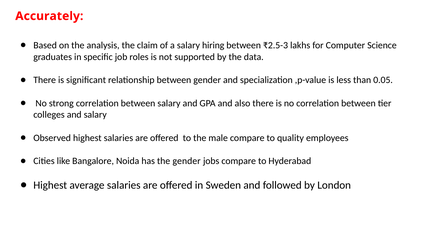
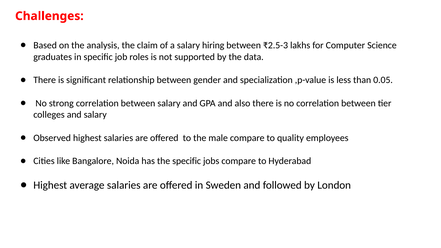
Accurately: Accurately -> Challenges (49, 16)
the gender: gender -> specific (187, 161)
